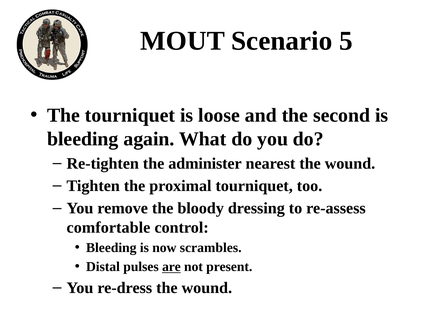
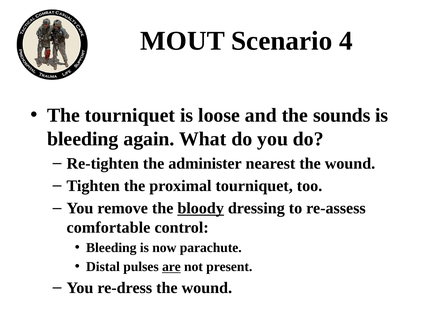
5: 5 -> 4 (346, 41)
second: second -> sounds (342, 116)
bloody underline: none -> present (201, 209)
scrambles: scrambles -> parachute (211, 248)
